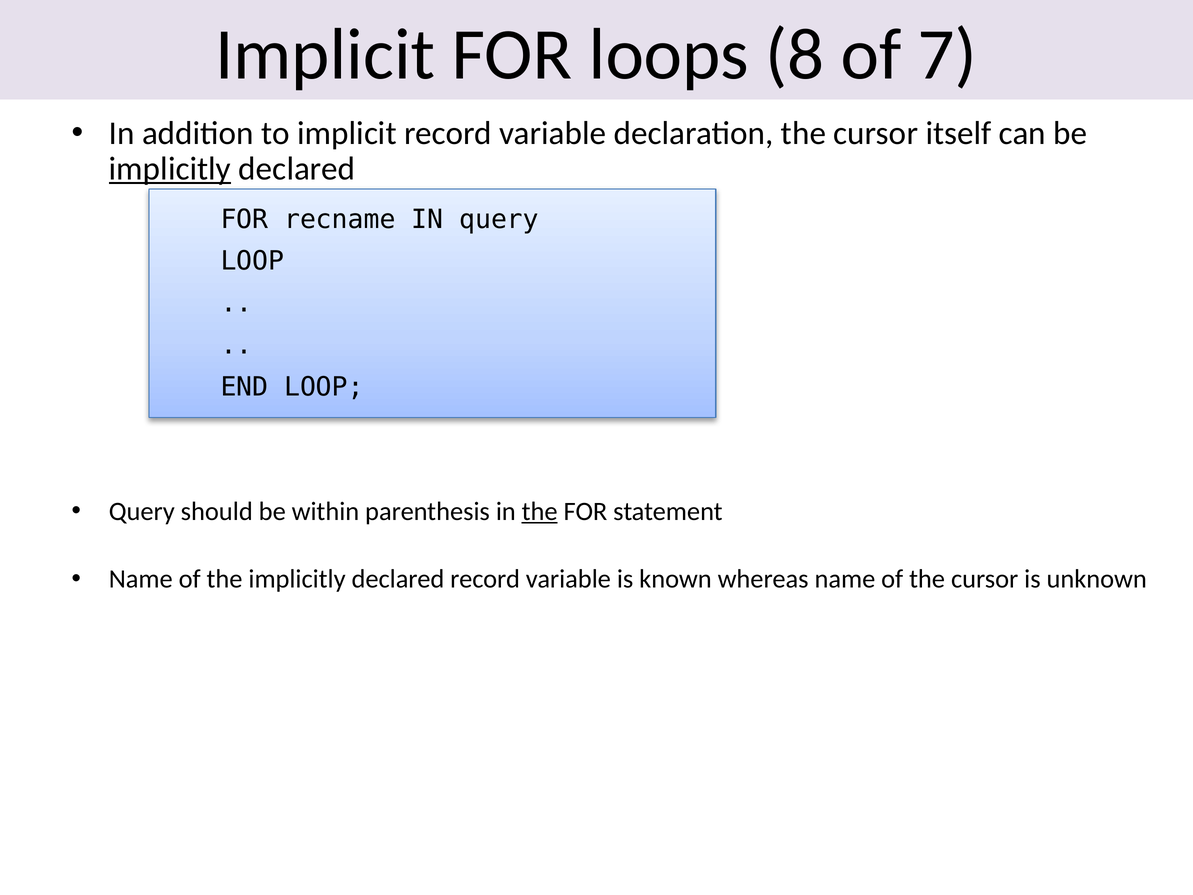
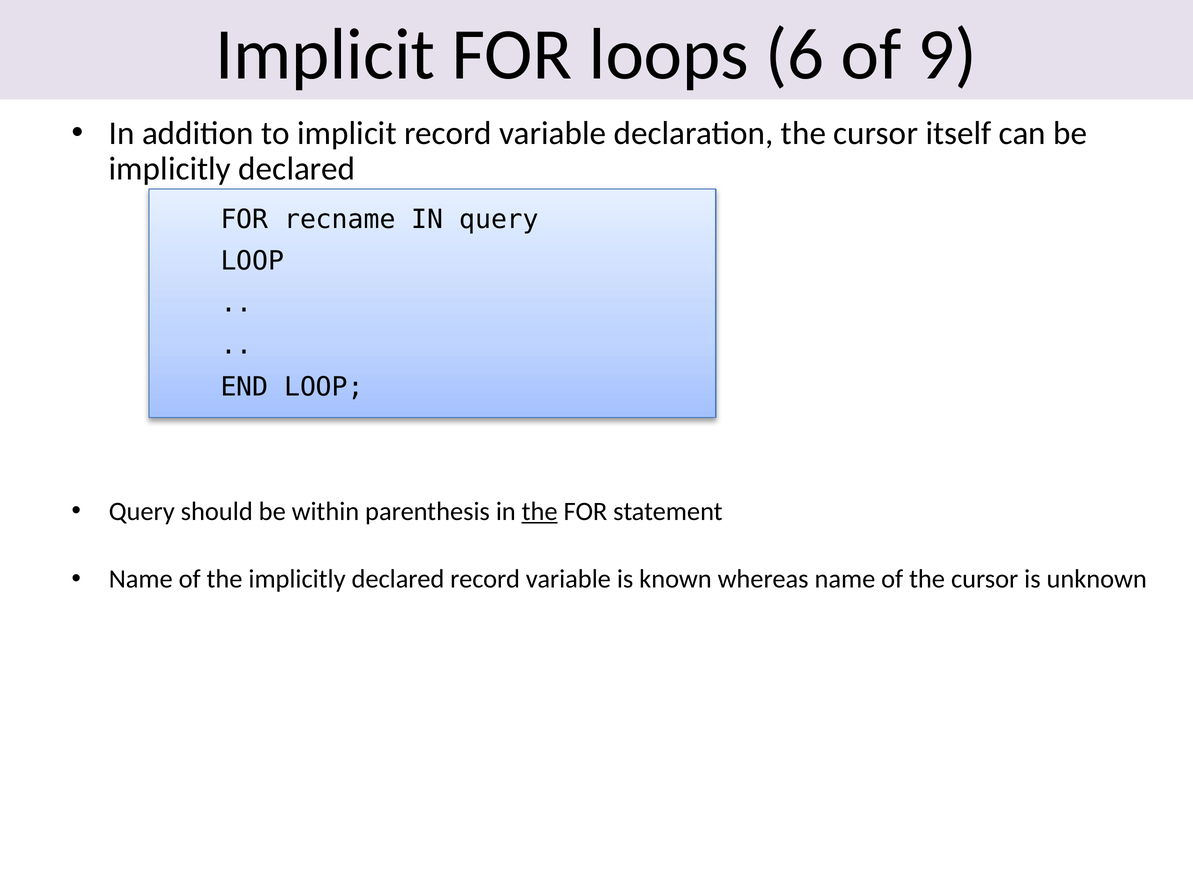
8: 8 -> 6 (795, 55)
7: 7 -> 9 (947, 55)
implicitly underline: present -> none (170, 169)
